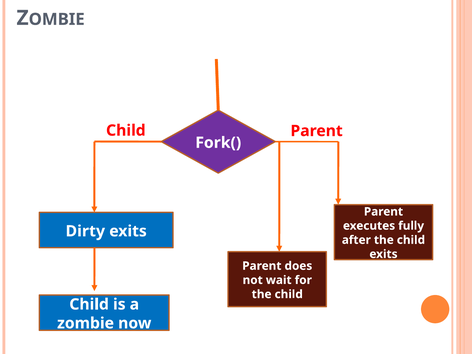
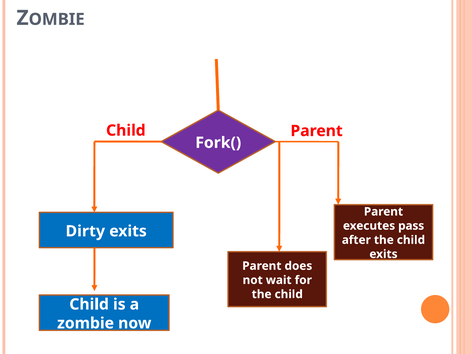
fully: fully -> pass (411, 226)
